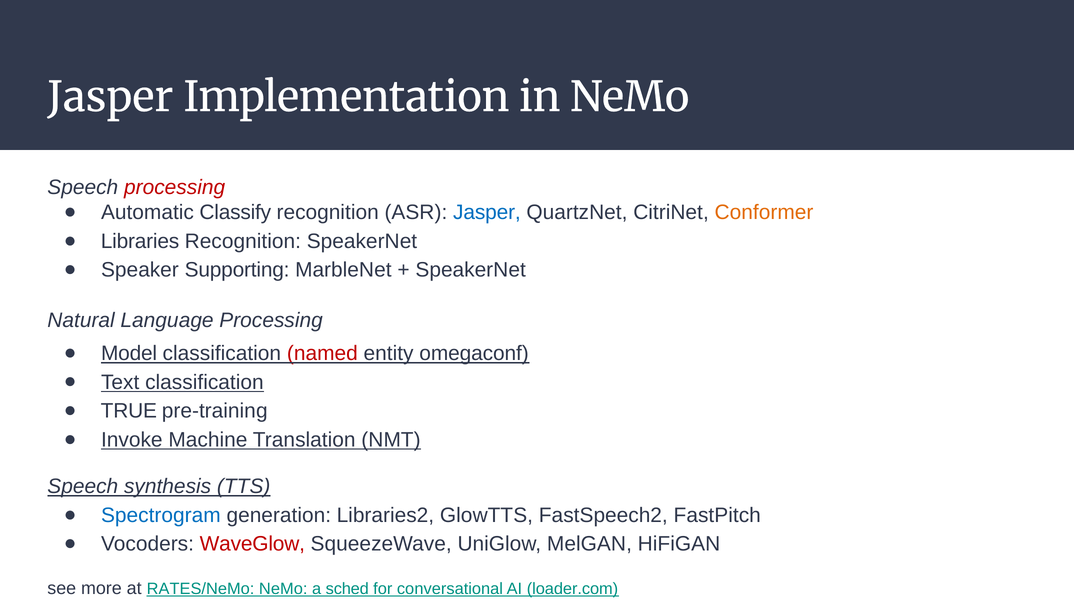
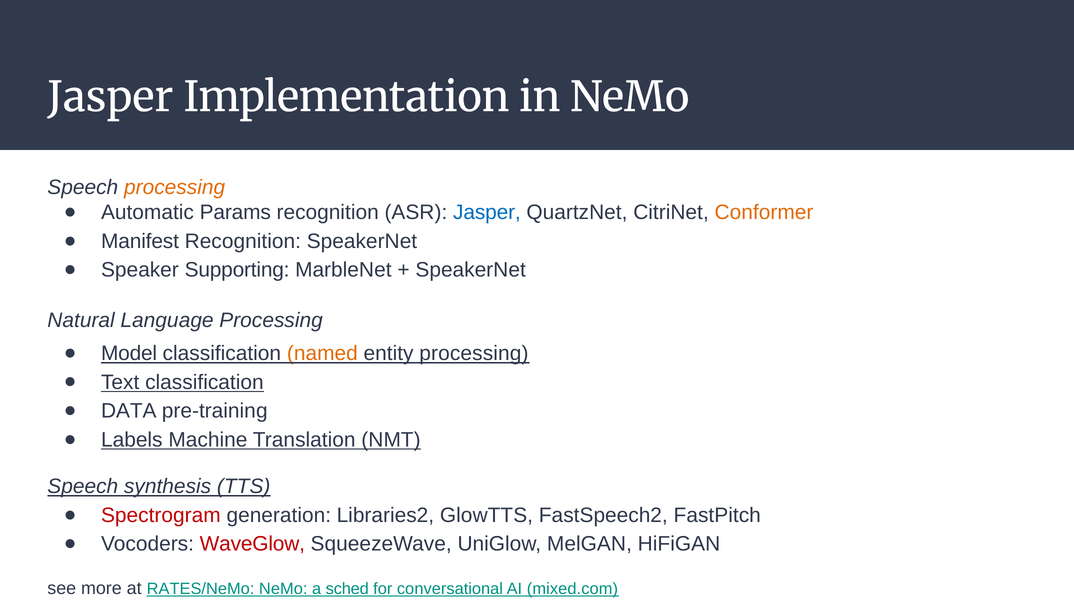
processing colour: red -> orange (175, 187)
Classify: Classify -> Params (235, 212)
Libraries: Libraries -> Manifest (140, 241)
named colour: red -> orange (322, 353)
entity omegaconf: omegaconf -> processing (474, 353)
TRUE: TRUE -> DATA (129, 411)
Invoke: Invoke -> Labels (132, 440)
Spectrogram colour: blue -> red (161, 515)
loader.com: loader.com -> mixed.com (572, 589)
